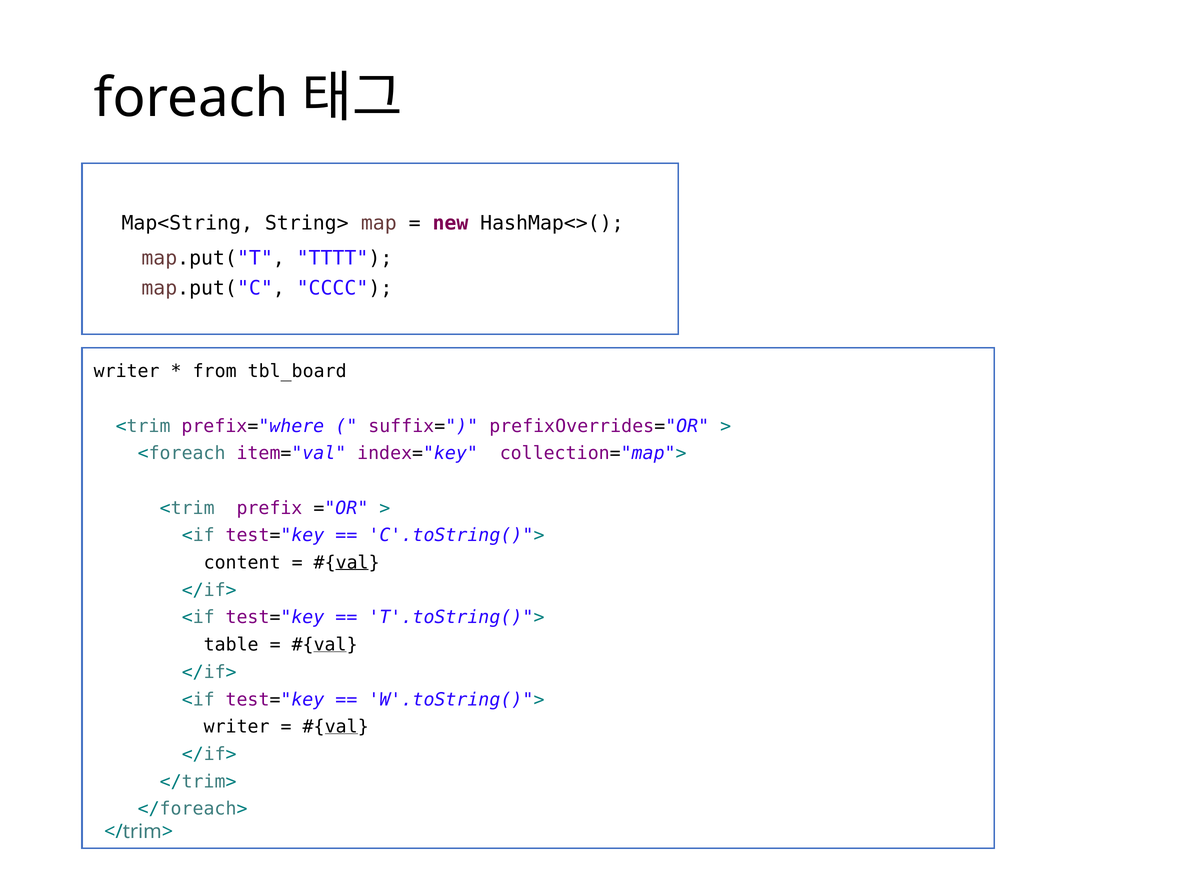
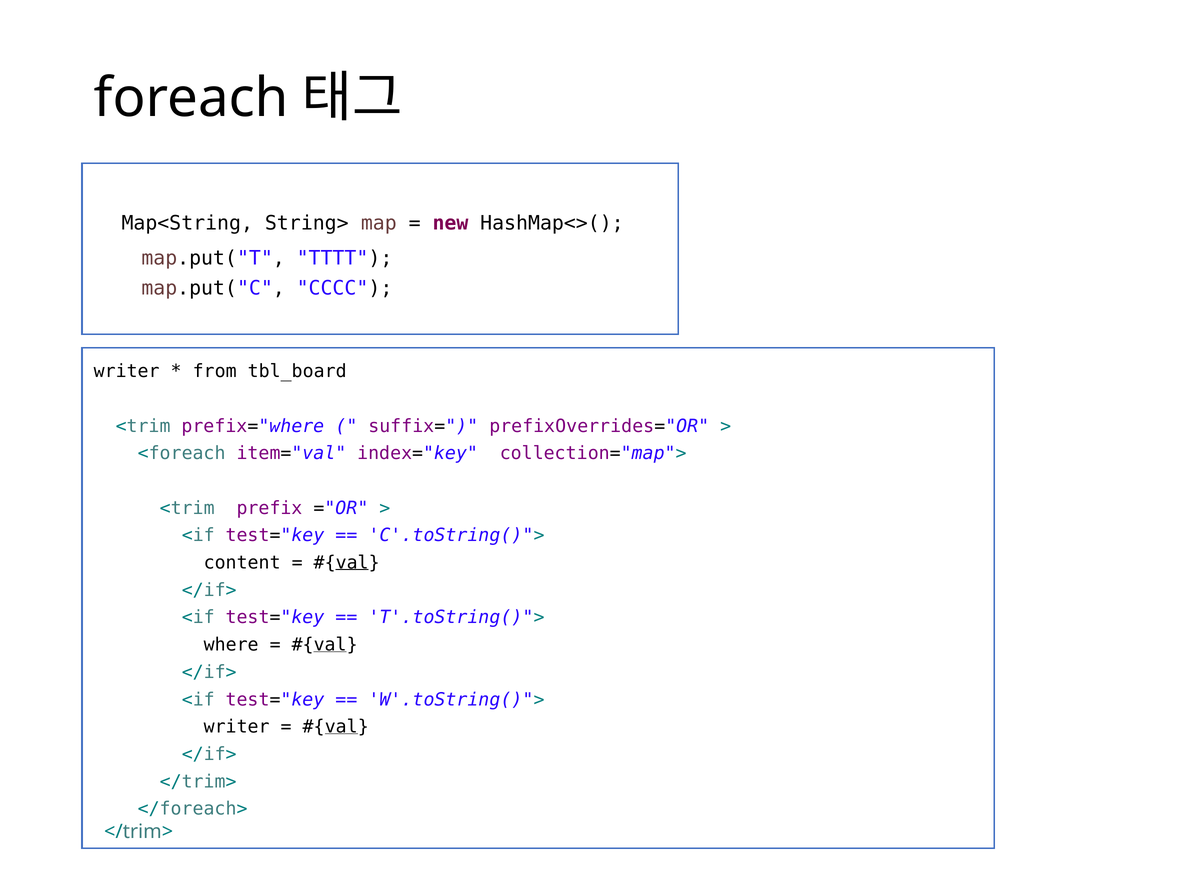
table: table -> where (231, 645)
